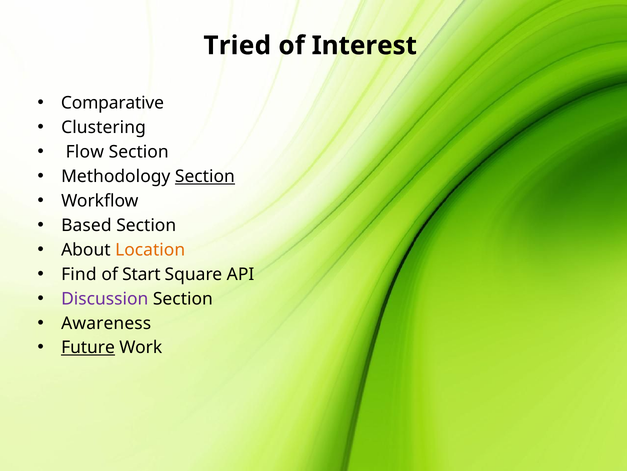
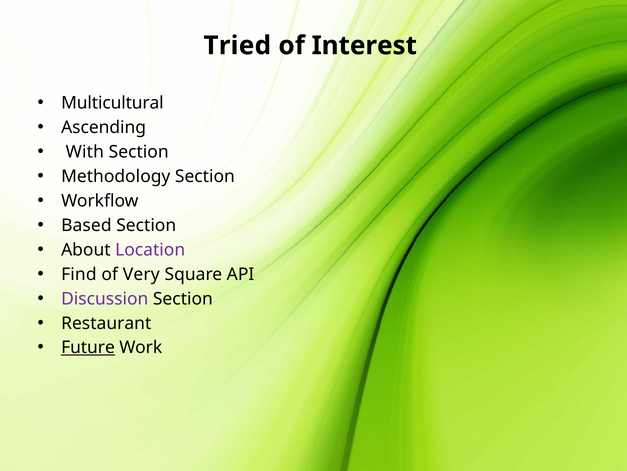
Comparative: Comparative -> Multicultural (112, 103)
Clustering: Clustering -> Ascending (104, 127)
Flow: Flow -> With (85, 152)
Section underline: present -> none (205, 176)
Location colour: orange -> purple (150, 249)
Start: Start -> Very (141, 274)
Awareness: Awareness -> Restaurant (106, 323)
